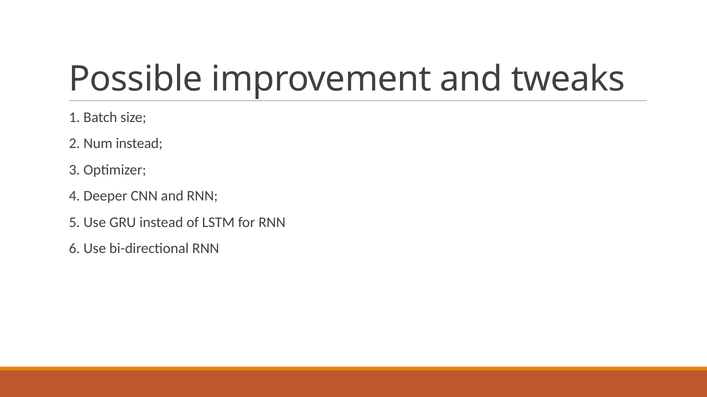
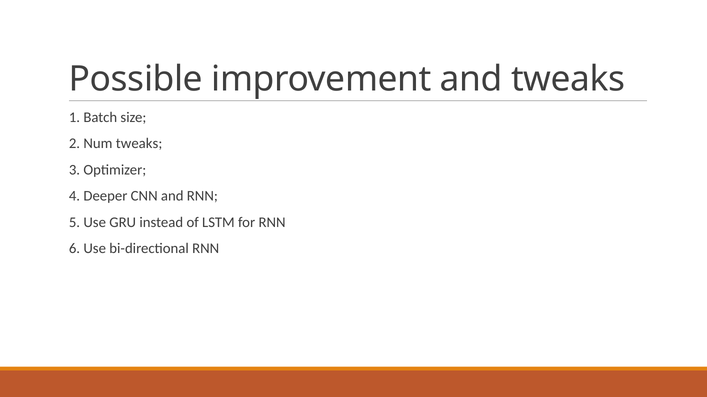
Num instead: instead -> tweaks (139, 144)
